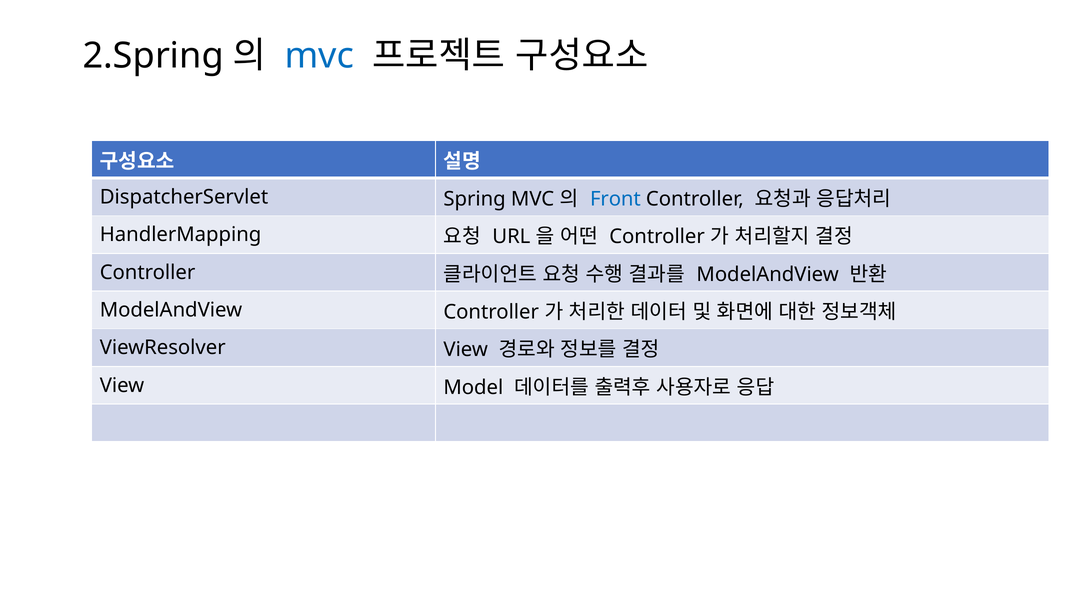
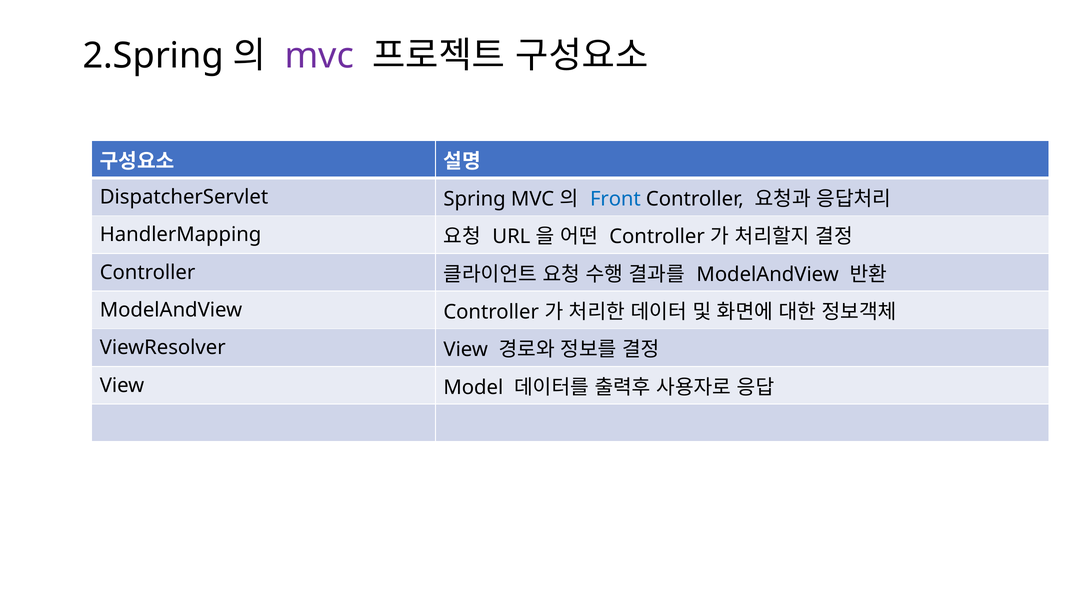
mvc colour: blue -> purple (319, 56)
